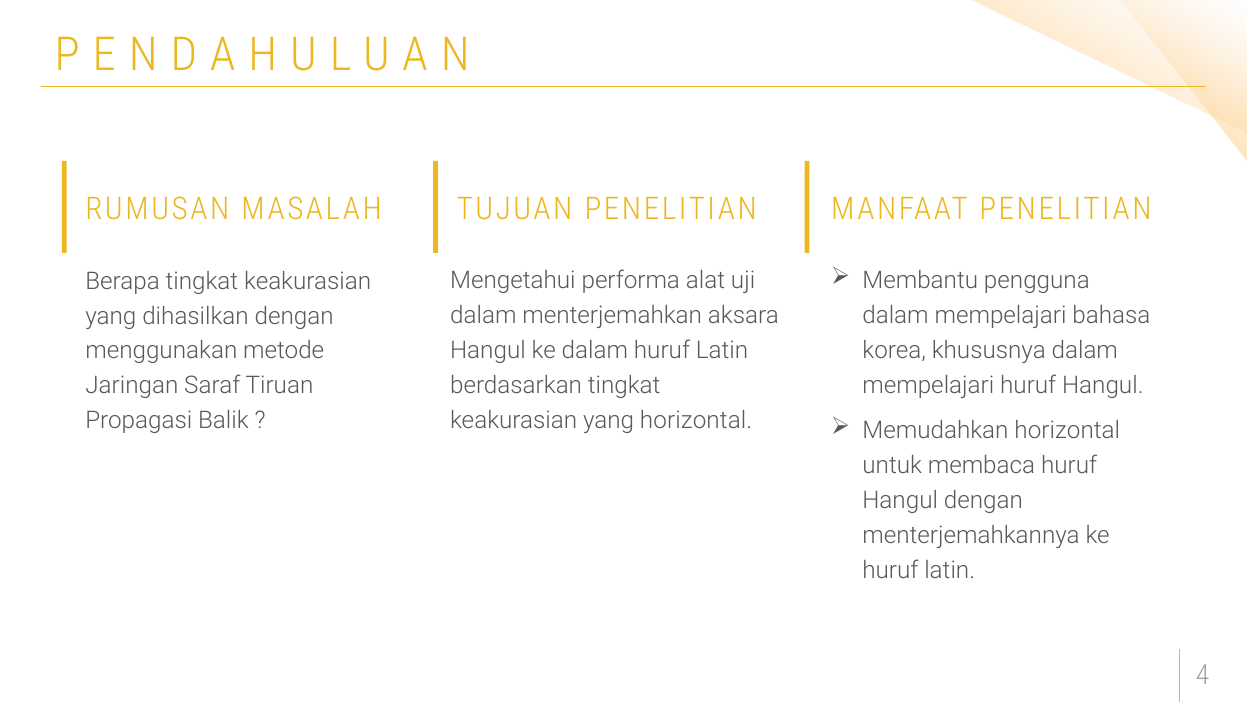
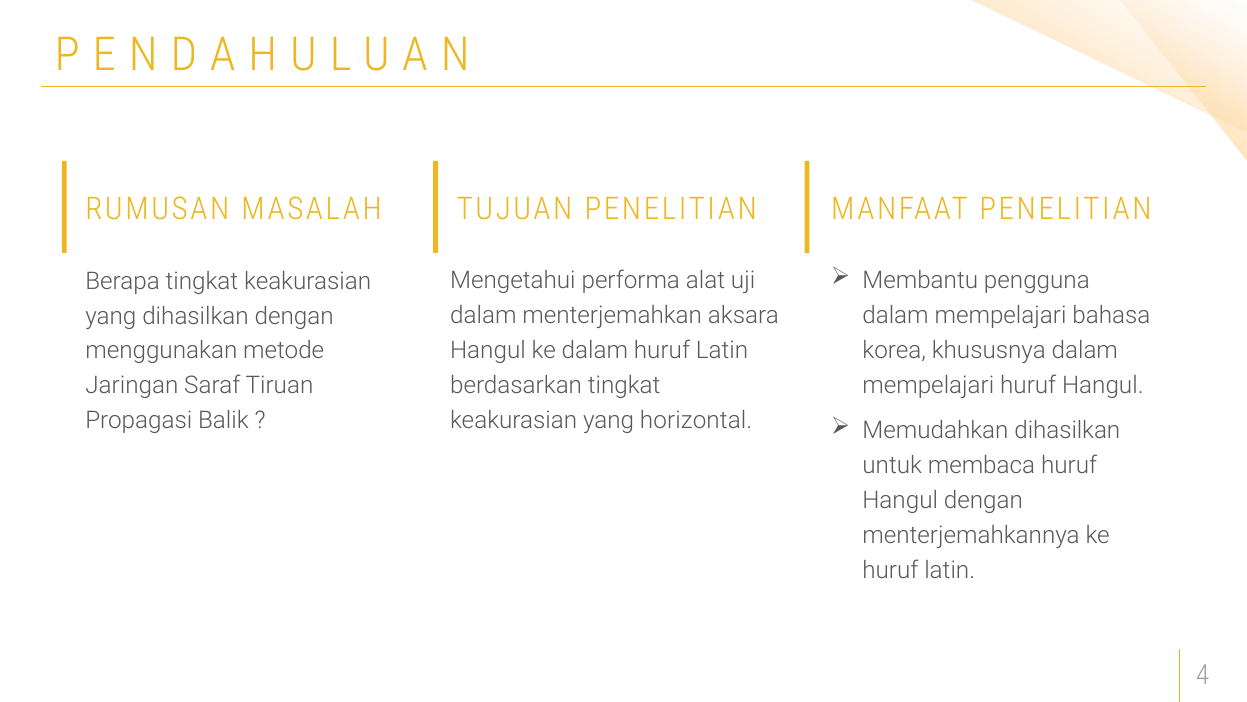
Memudahkan horizontal: horizontal -> dihasilkan (1067, 431)
